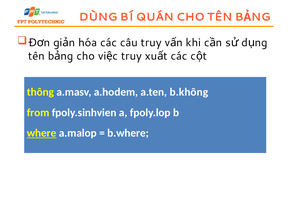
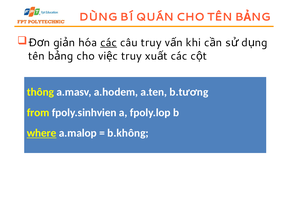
các underline: none -> present (109, 43)
b.không: b.không -> b.tương (189, 92)
b.where: b.where -> b.không (128, 133)
